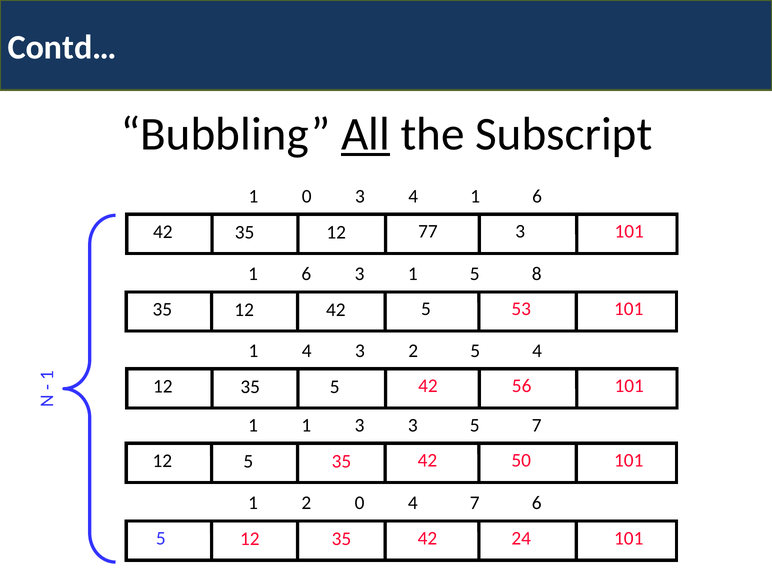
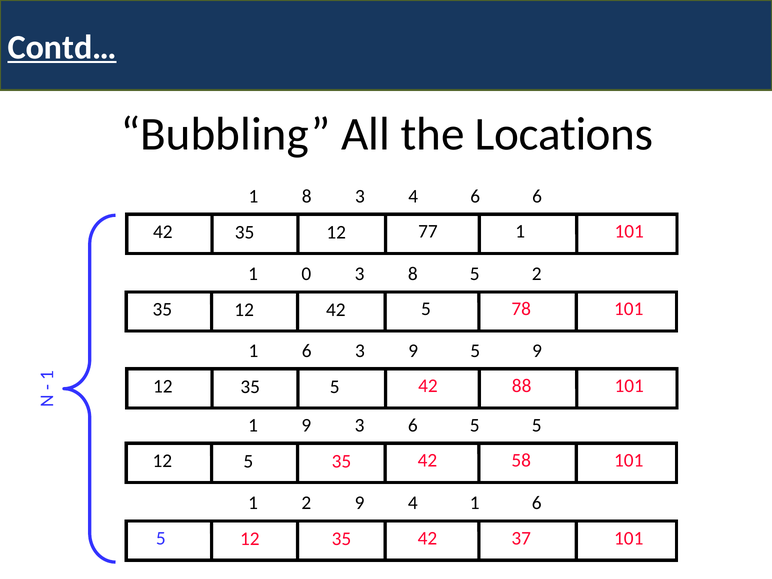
Contd… underline: none -> present (62, 47)
All underline: present -> none (365, 134)
Subscript: Subscript -> Locations (564, 134)
1 0: 0 -> 8 (307, 196)
4 1: 1 -> 6 (475, 196)
42 3: 3 -> 1 (520, 231)
6: 6 -> 0 (306, 274)
1: 1 -> 8 (413, 274)
5 8: 8 -> 2 (537, 274)
53: 53 -> 78 (521, 309)
4: 4 -> 6 (307, 351)
3 2: 2 -> 9 (413, 351)
5 4: 4 -> 9 (537, 351)
56: 56 -> 88 (522, 386)
1 1: 1 -> 9 (306, 425)
3 3: 3 -> 6 (413, 425)
5 7: 7 -> 5 (537, 425)
50: 50 -> 58 (521, 461)
2 0: 0 -> 9 (360, 503)
4 7: 7 -> 1 (475, 503)
24: 24 -> 37 (521, 538)
